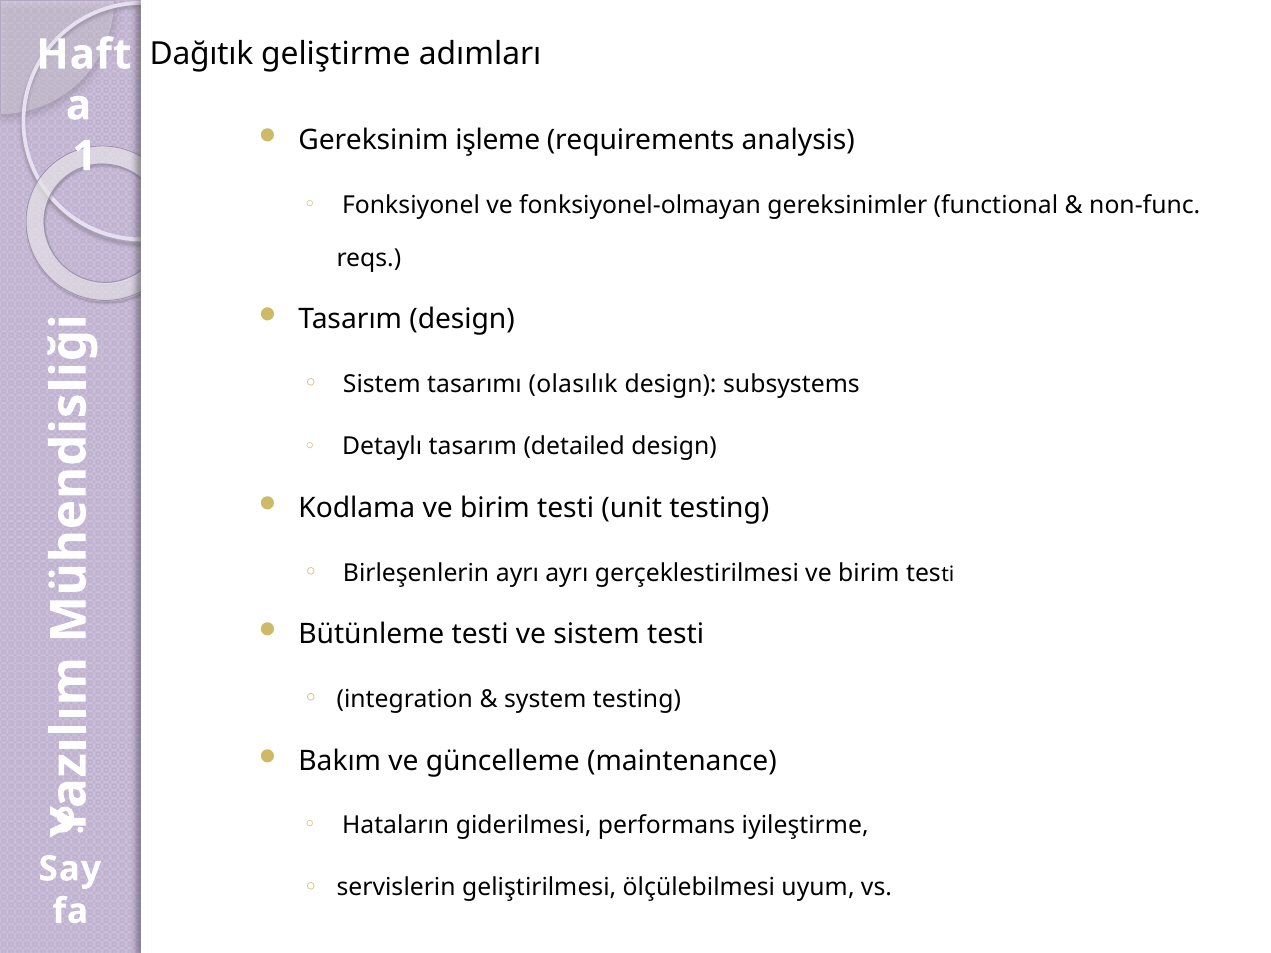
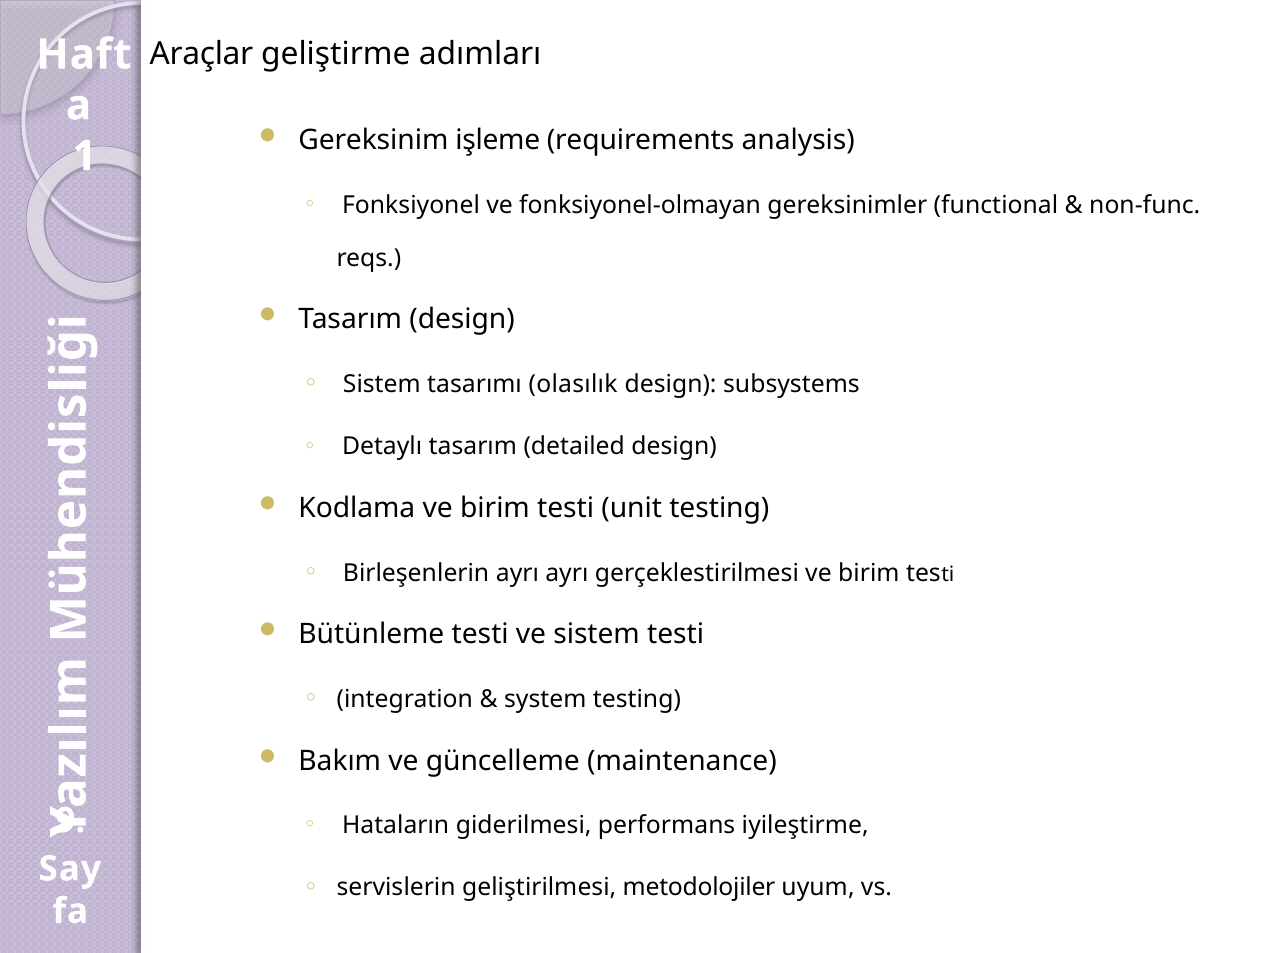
Dağıtık: Dağıtık -> Araçlar (201, 54)
ölçülebilmesi: ölçülebilmesi -> metodolojiler (699, 888)
